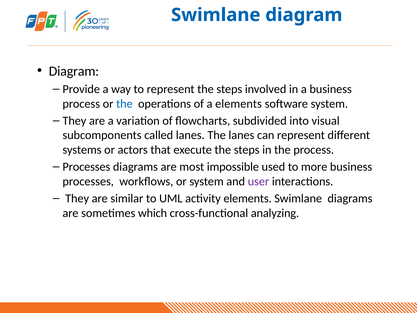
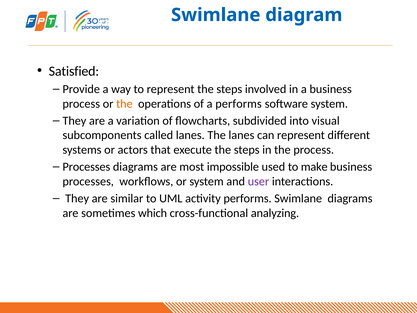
Diagram: Diagram -> Satisfied (74, 71)
the colour: blue -> orange (124, 104)
a elements: elements -> performs (239, 104)
more: more -> make (314, 167)
activity elements: elements -> performs (248, 198)
